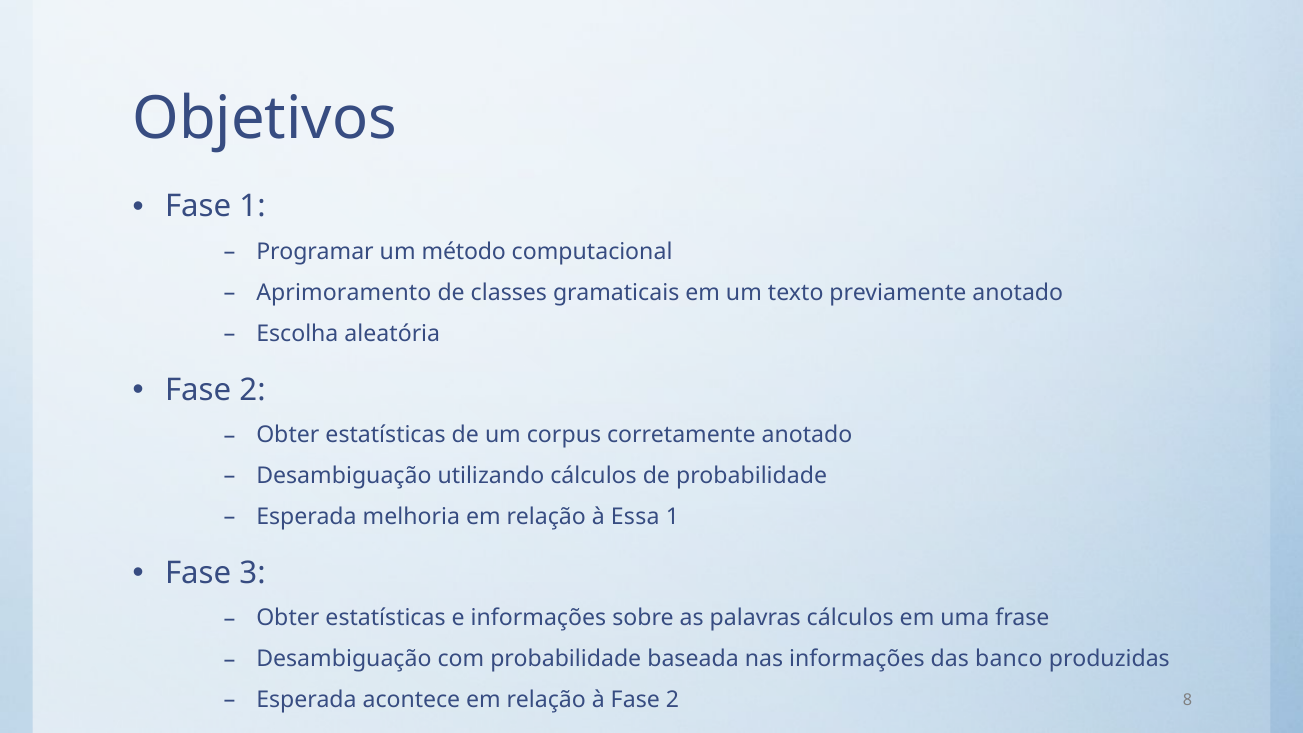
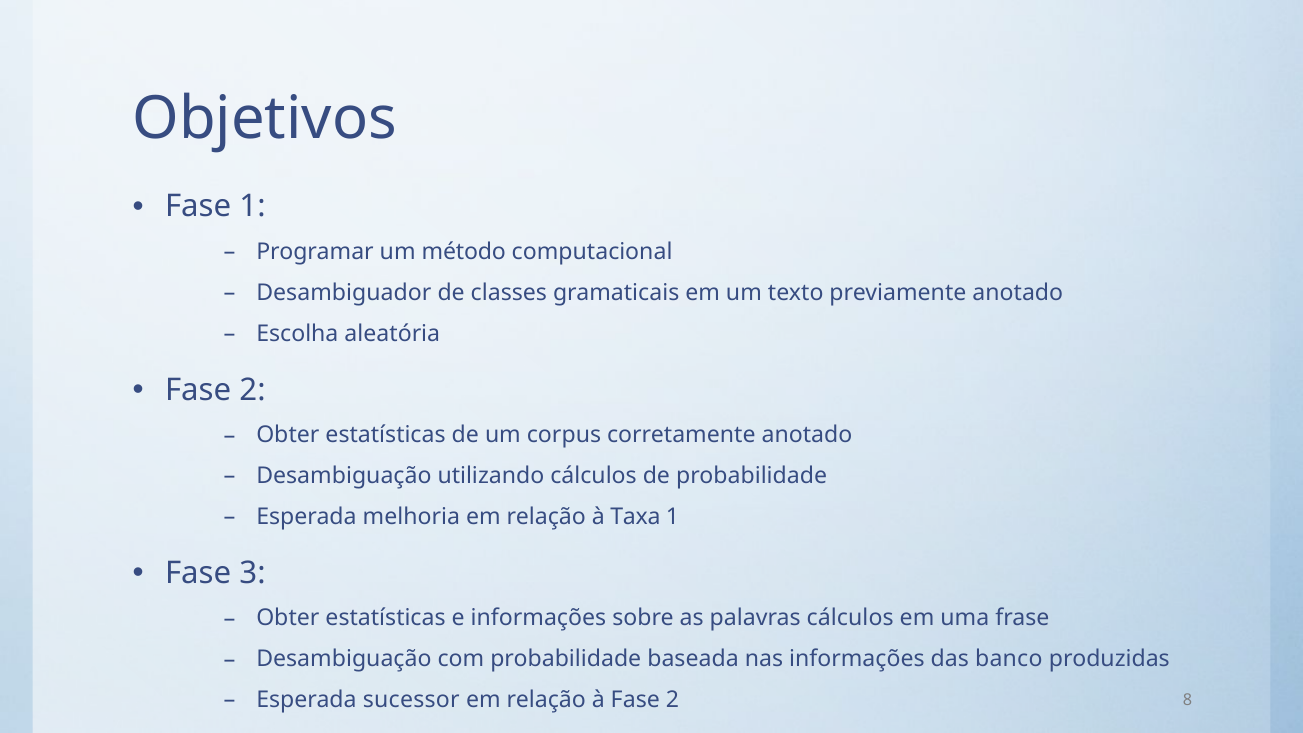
Aprimoramento: Aprimoramento -> Desambiguador (344, 293)
Essa: Essa -> Taxa (635, 517)
acontece: acontece -> sucessor (411, 700)
